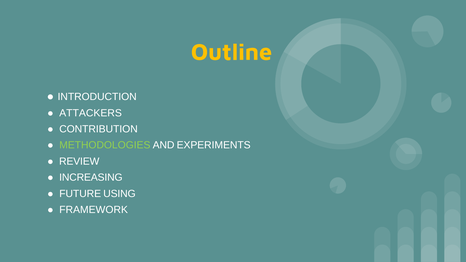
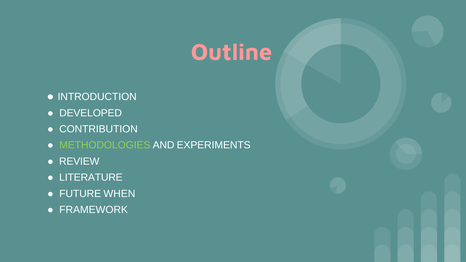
Outline colour: yellow -> pink (231, 52)
ATTACKERS: ATTACKERS -> DEVELOPED (91, 113)
INCREASING: INCREASING -> LITERATURE (91, 178)
USING: USING -> WHEN (119, 194)
